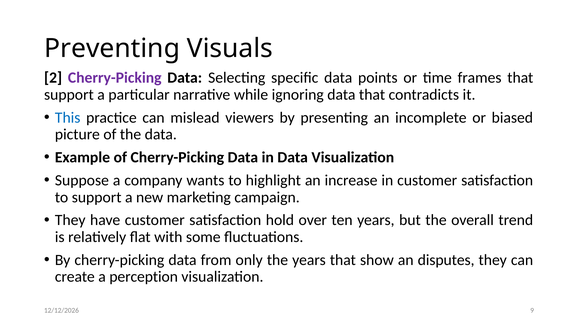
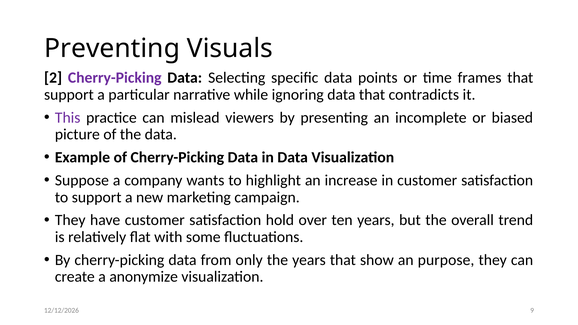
This colour: blue -> purple (68, 118)
disputes: disputes -> purpose (446, 260)
perception: perception -> anonymize (144, 277)
